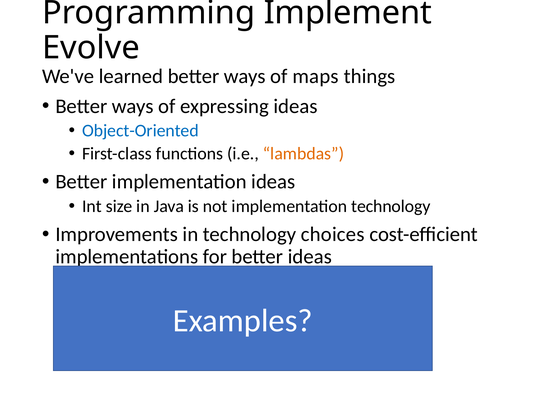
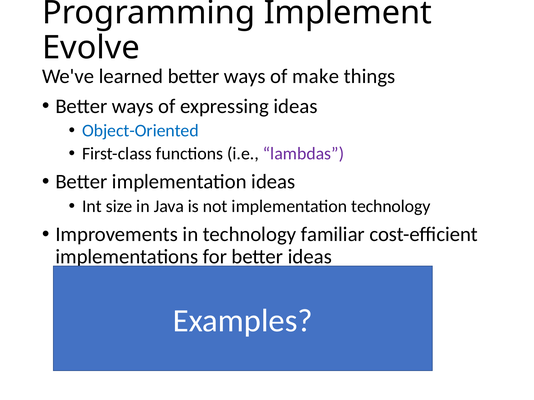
maps: maps -> make (316, 77)
lambdas colour: orange -> purple (303, 154)
choices: choices -> familiar (333, 235)
